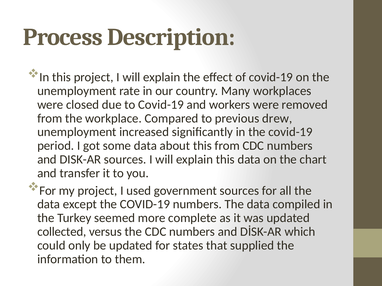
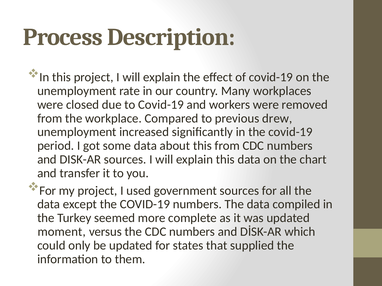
collected: collected -> moment (62, 232)
